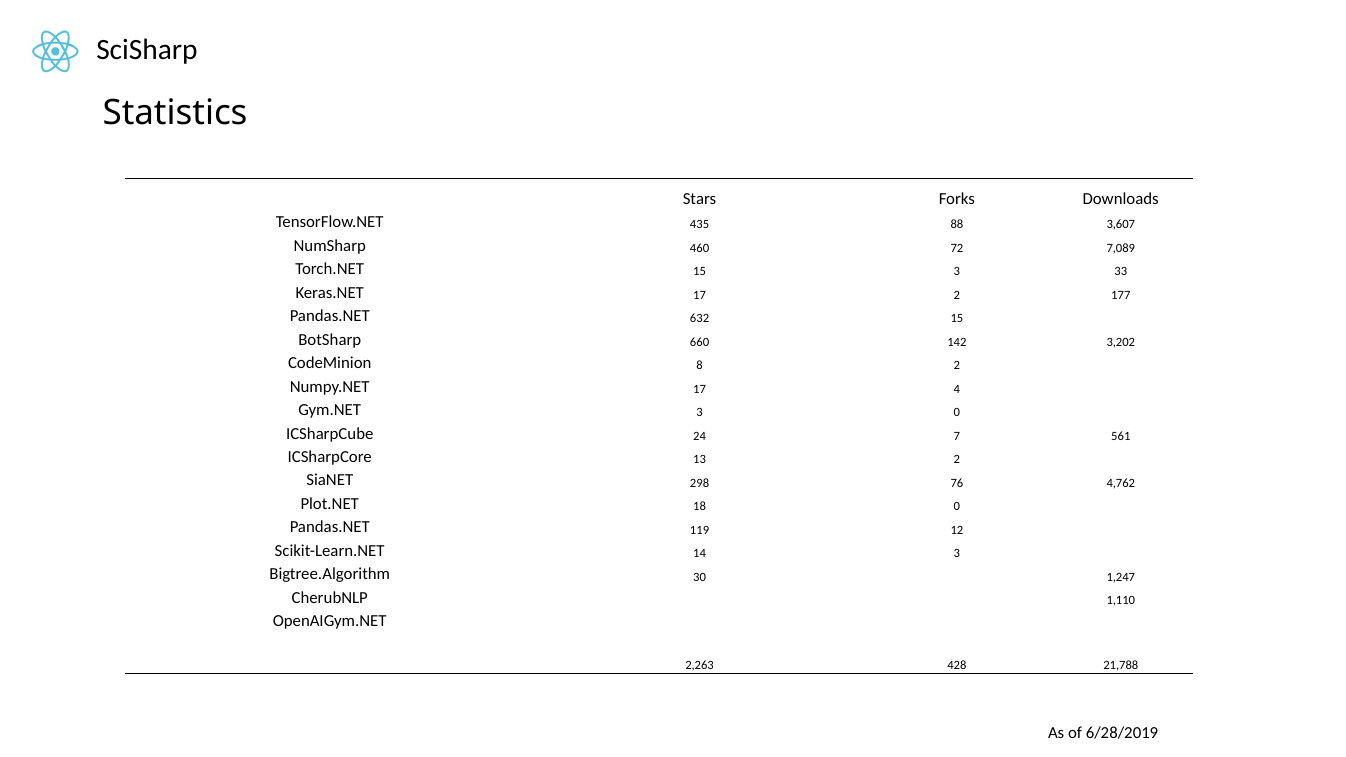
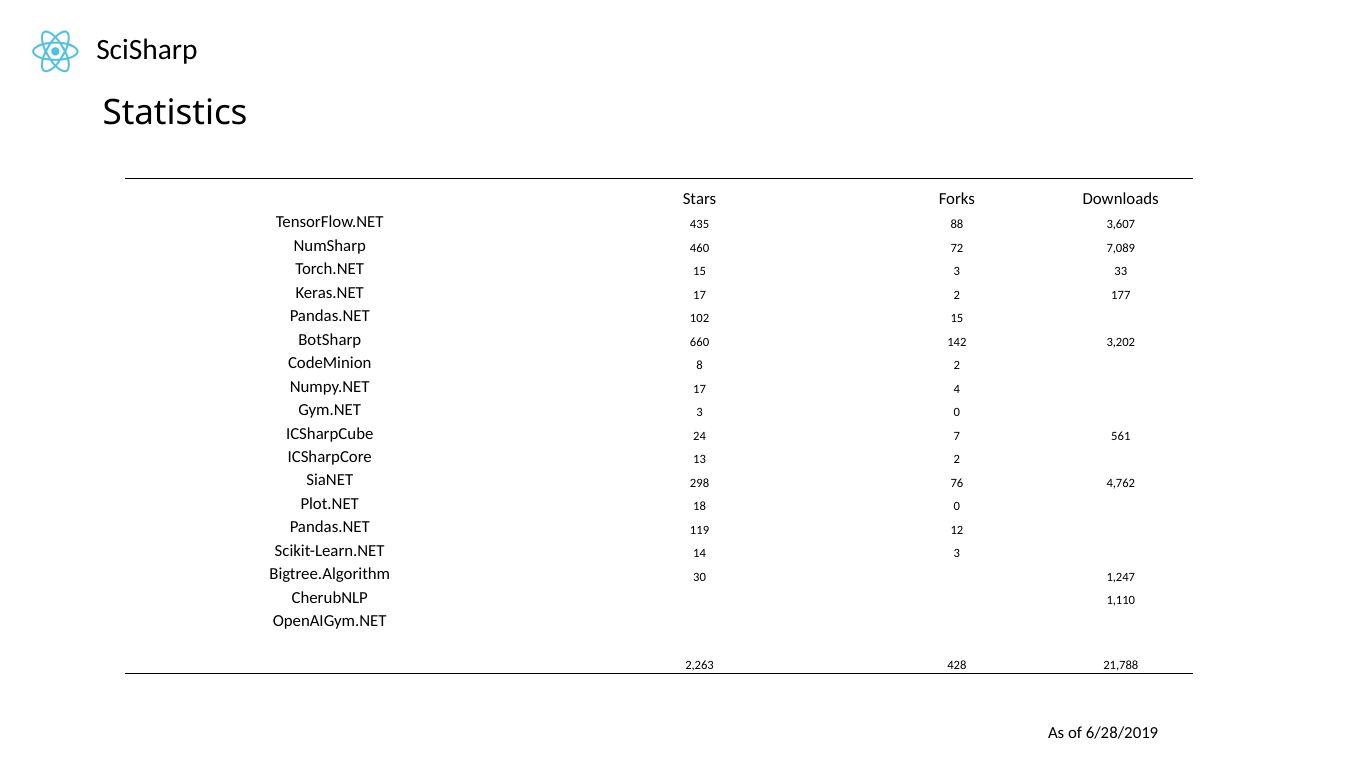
632: 632 -> 102 (700, 319)
